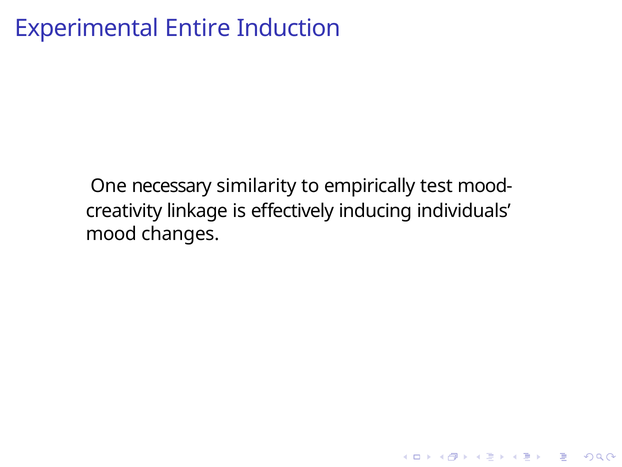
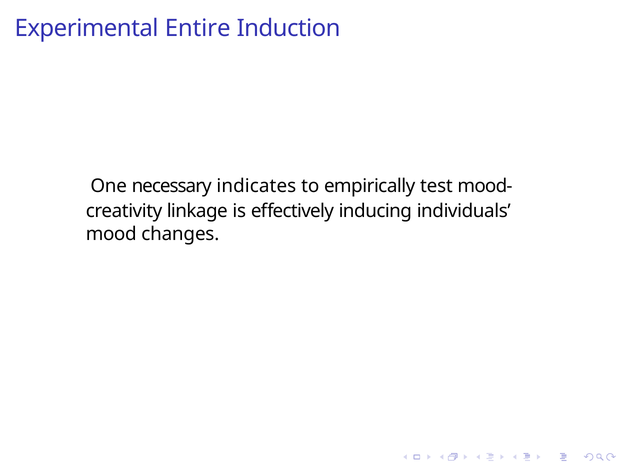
similarity: similarity -> indicates (256, 186)
